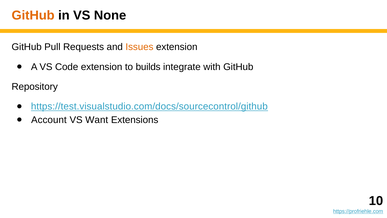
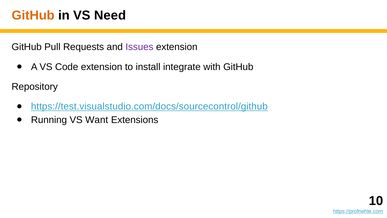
None: None -> Need (110, 15)
Issues colour: orange -> purple (139, 47)
builds: builds -> install (148, 67)
Account: Account -> Running (49, 120)
